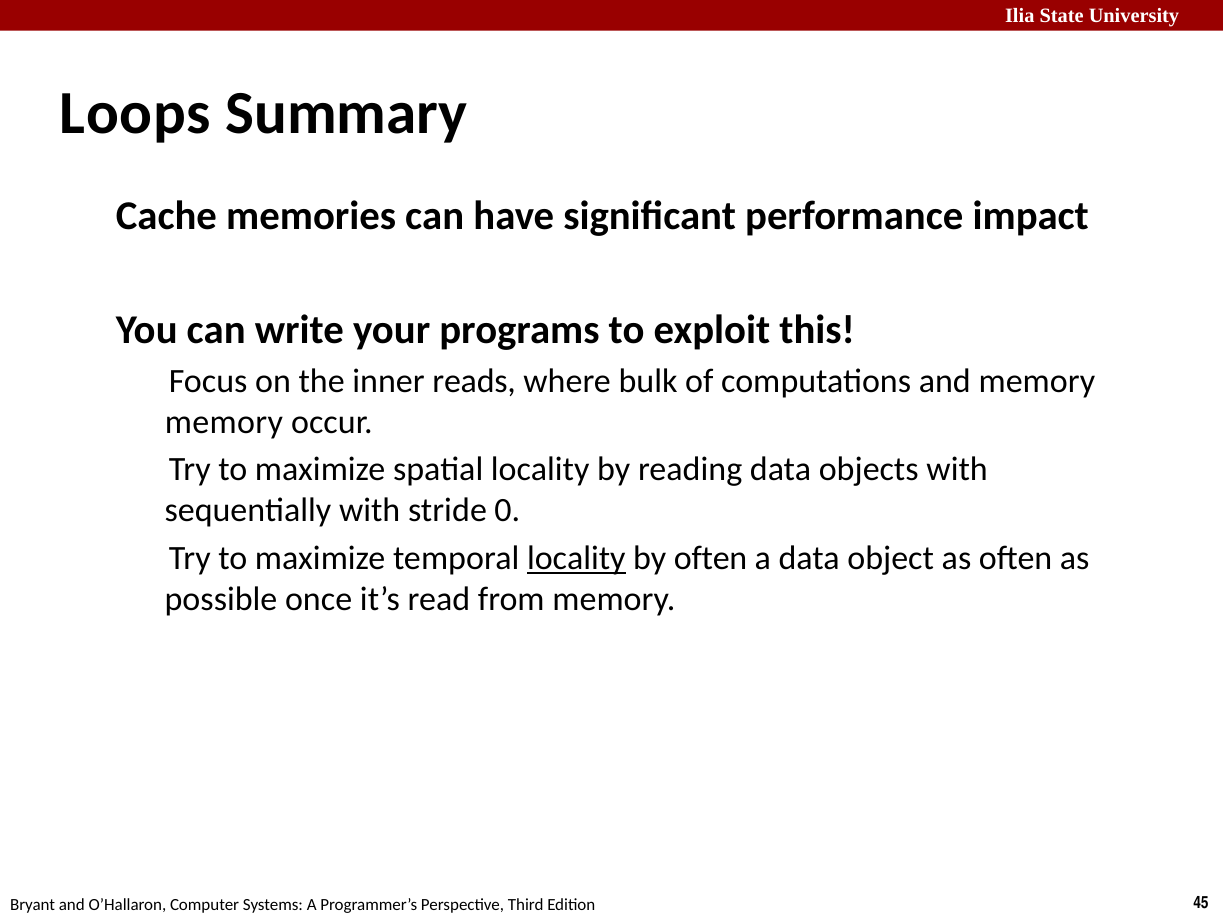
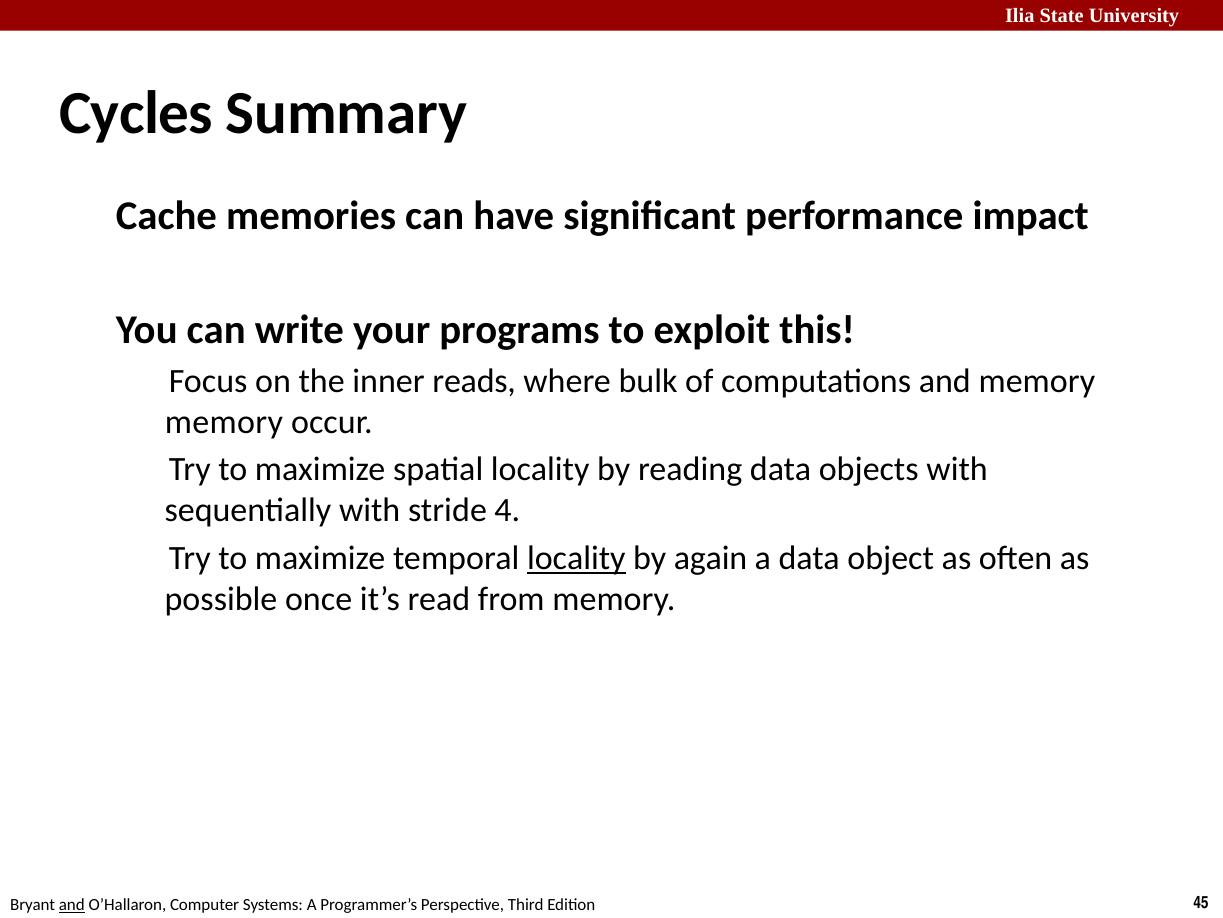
Loops: Loops -> Cycles (136, 113)
0: 0 -> 4 (507, 510)
by often: often -> again (711, 558)
and underline: none -> present (72, 904)
